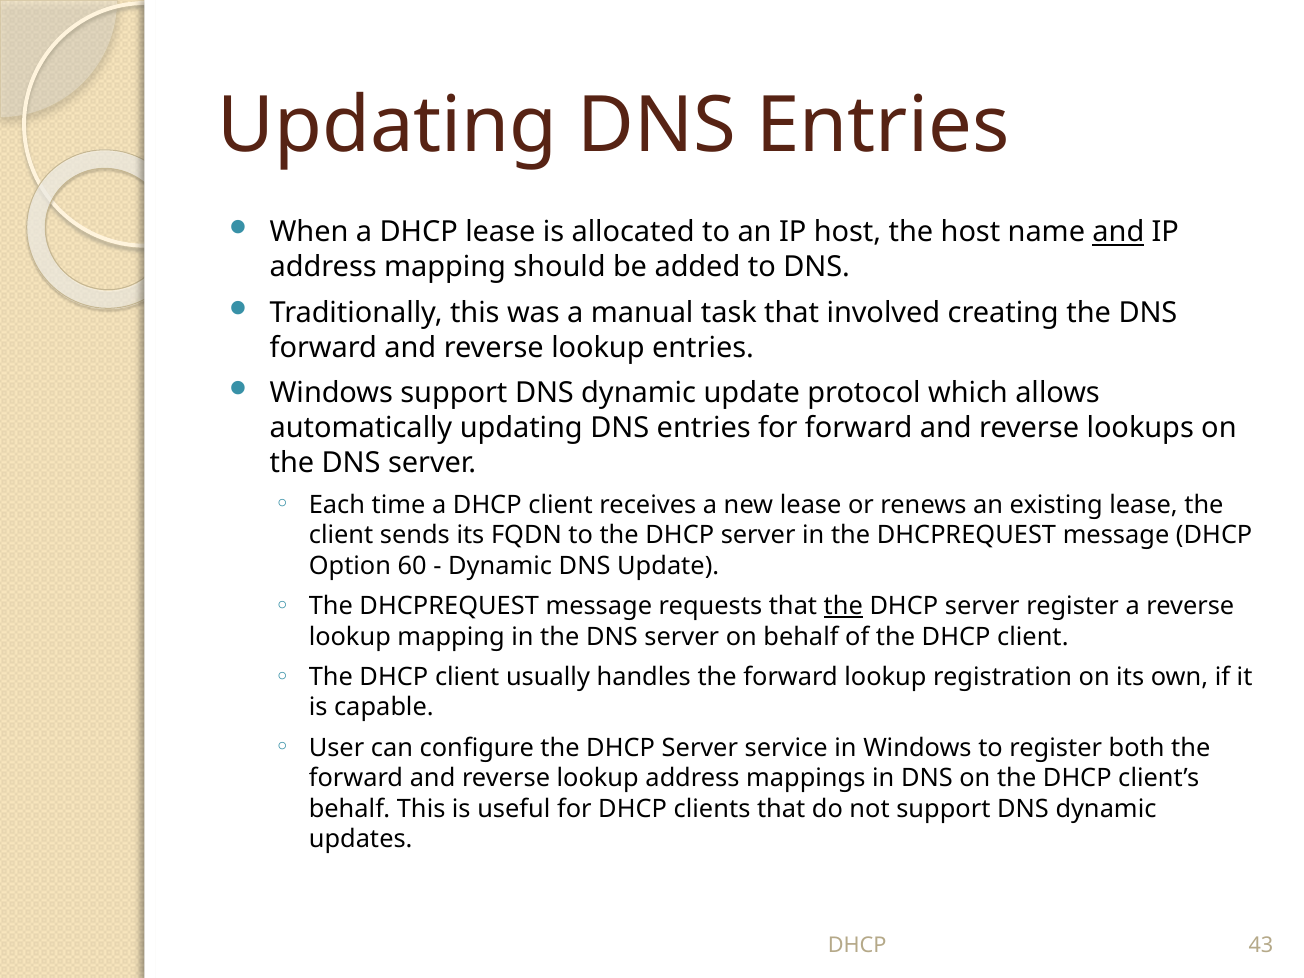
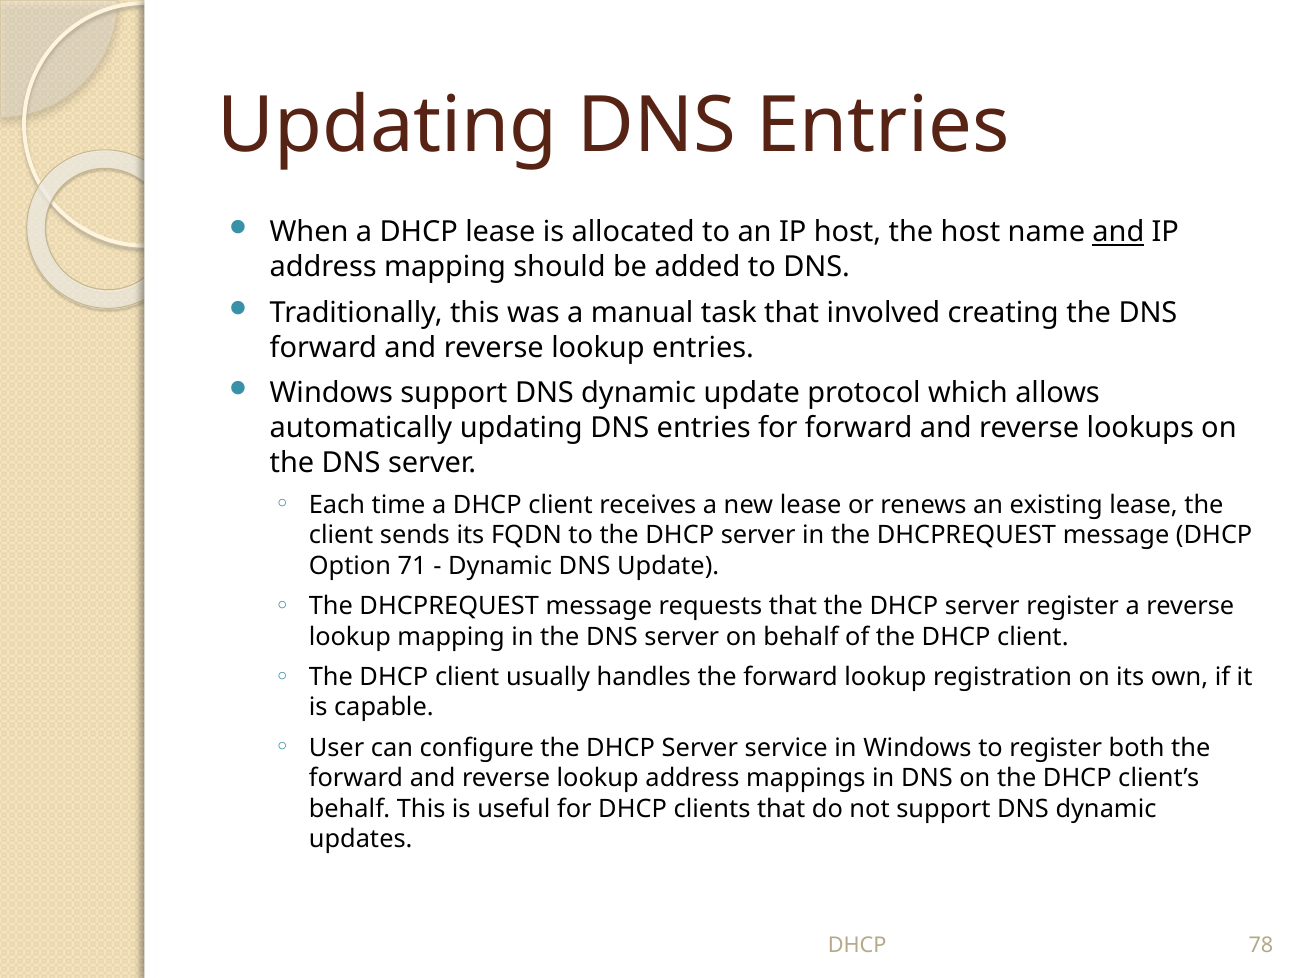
60: 60 -> 71 (412, 566)
the underline: present -> none (843, 606)
43: 43 -> 78 (1261, 946)
